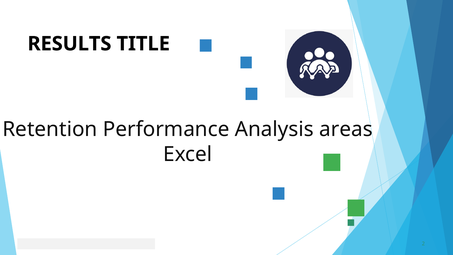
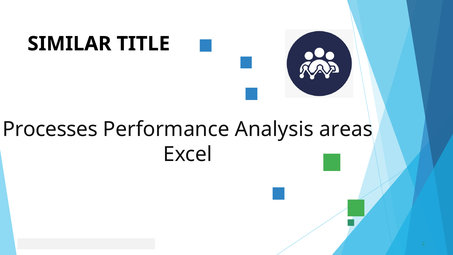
RESULTS: RESULTS -> SIMILAR (69, 44)
Retention: Retention -> Processes (50, 129)
